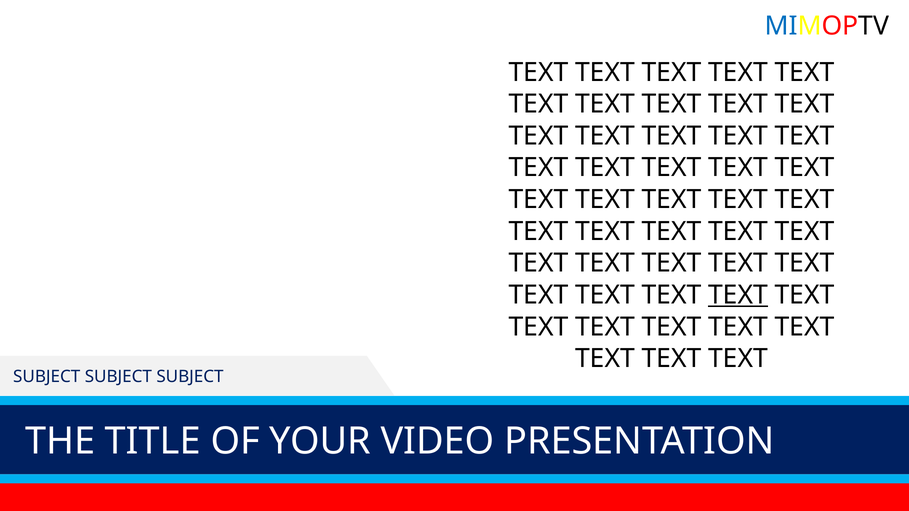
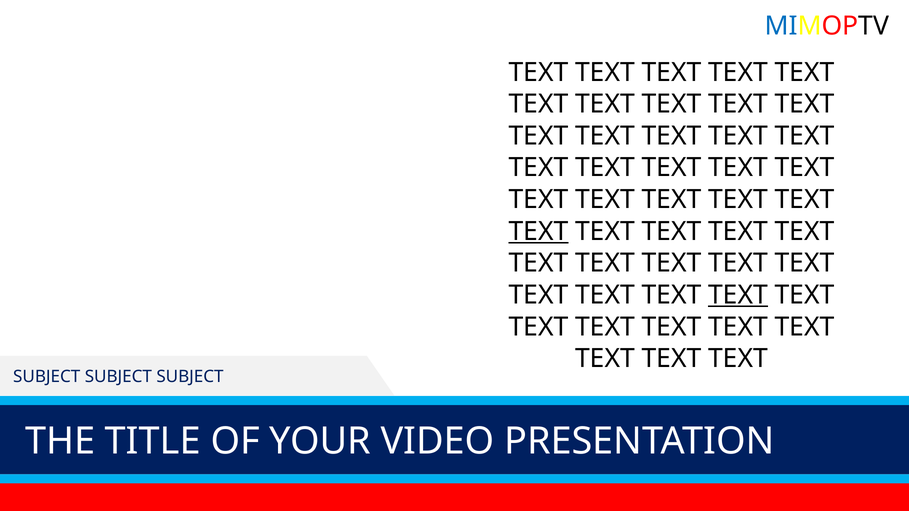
TEXT underline: none -> present (539, 231)
